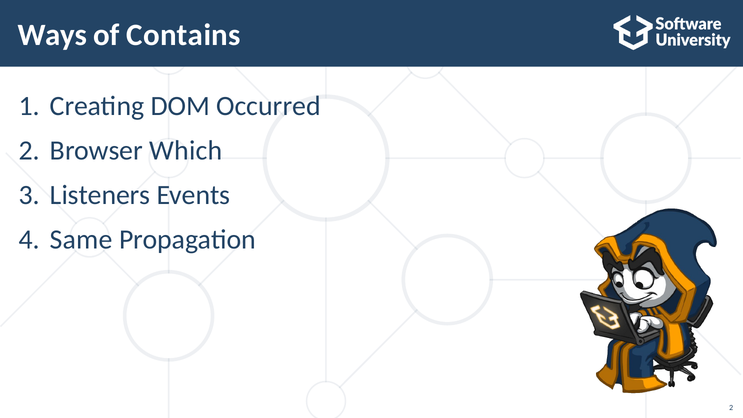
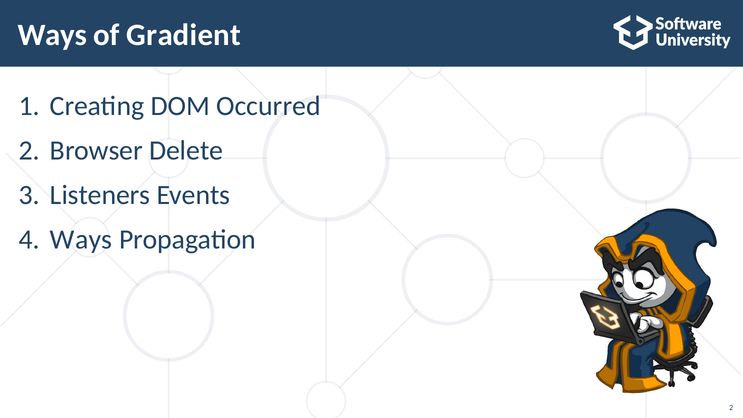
Contains: Contains -> Gradient (184, 35)
Which: Which -> Delete (186, 151)
Same: Same -> Ways (81, 239)
